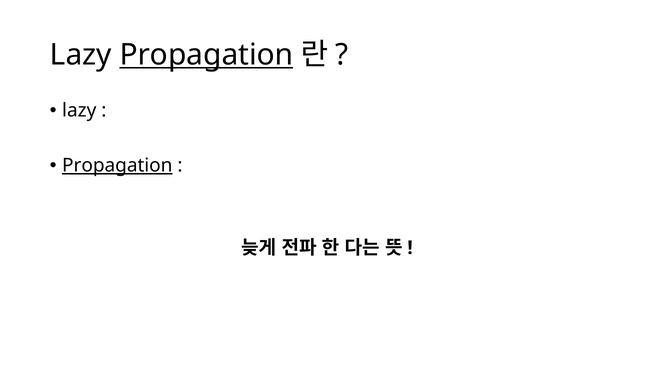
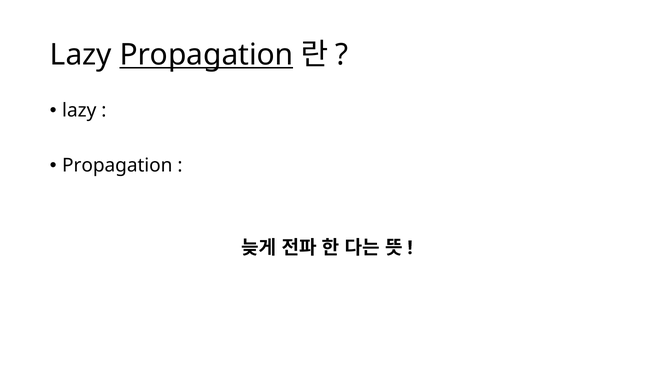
Propagation underline: present -> none (117, 165)
